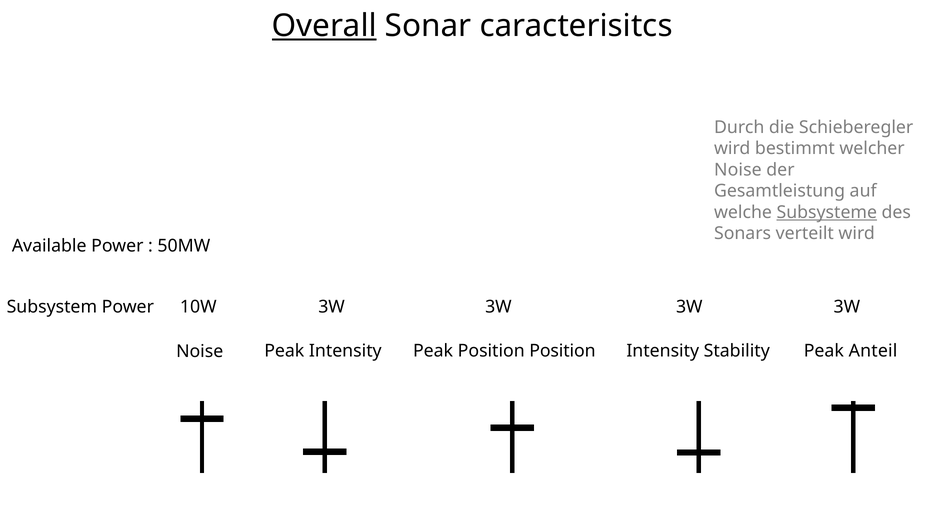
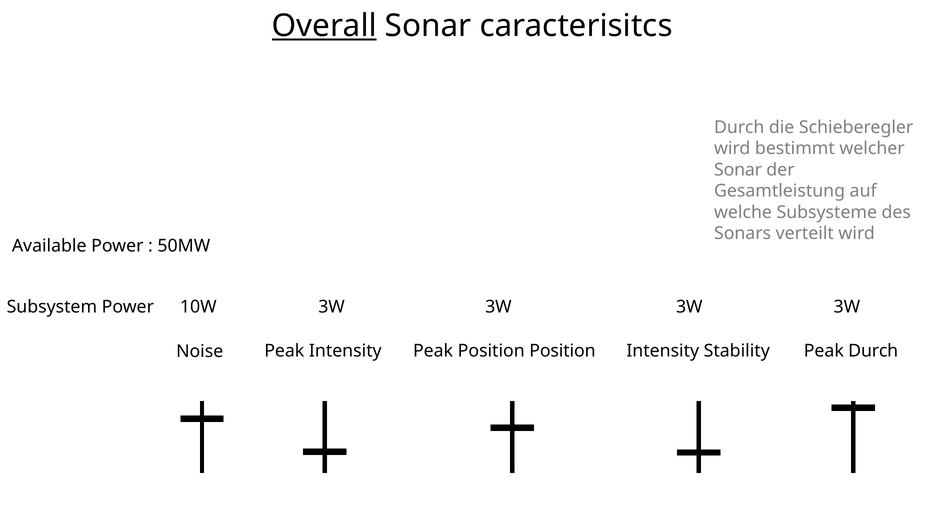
Noise: Noise -> Sonar (738, 170)
Subsysteme underline: present -> none (827, 213)
Peak Anteil: Anteil -> Durch (873, 351)
